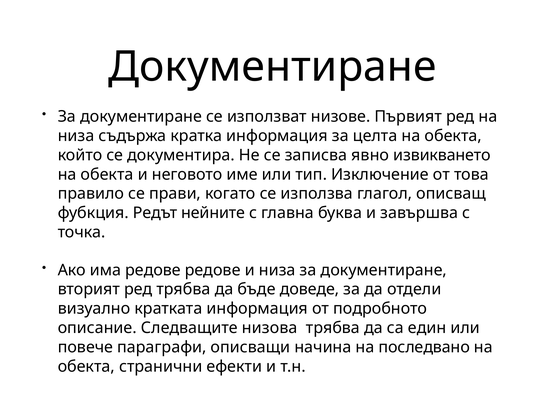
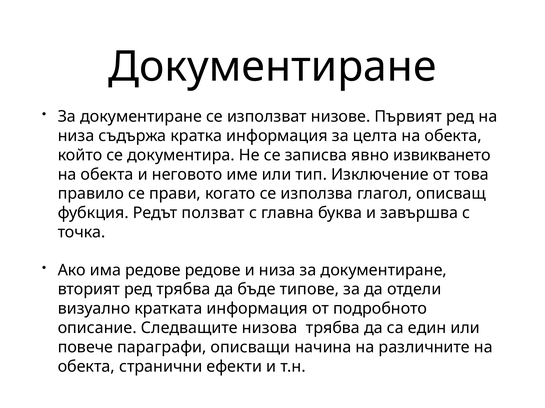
нейните: нейните -> ползват (213, 213)
доведе: доведе -> типове (309, 290)
последвано: последвано -> различните (424, 348)
